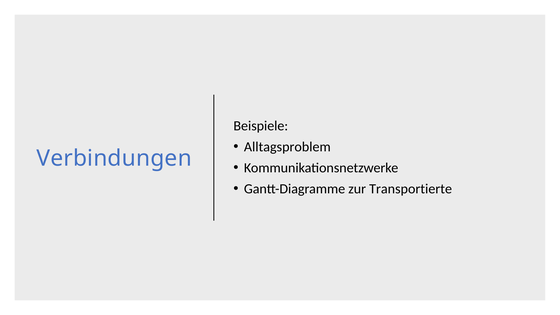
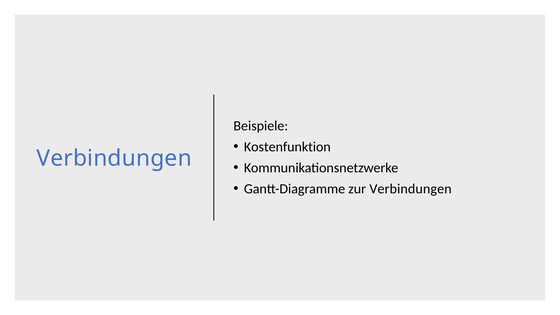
Alltagsproblem: Alltagsproblem -> Kostenfunktion (287, 147)
zur Transportierte: Transportierte -> Verbindungen (411, 189)
